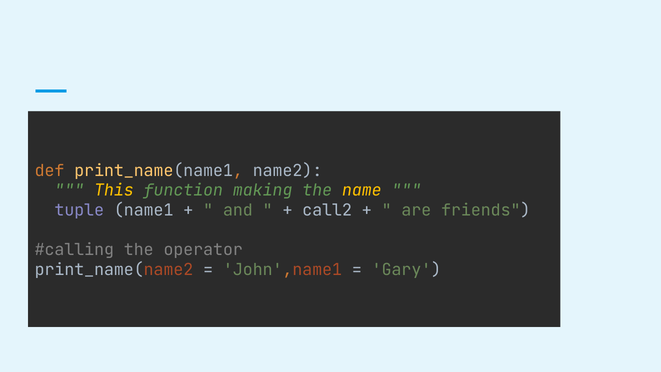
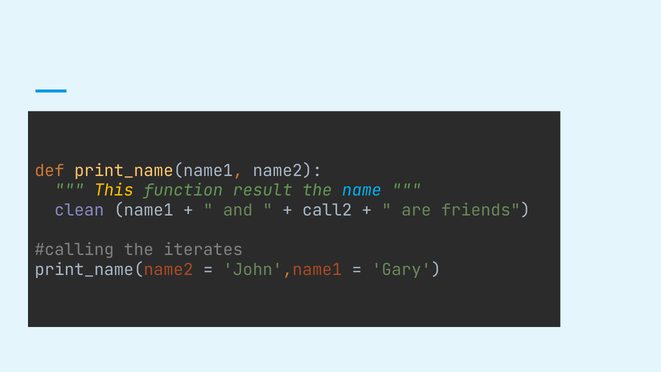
making: making -> result (263, 190)
name colour: yellow -> light blue (362, 190)
tuple: tuple -> clean (79, 210)
operator: operator -> iterates (203, 250)
